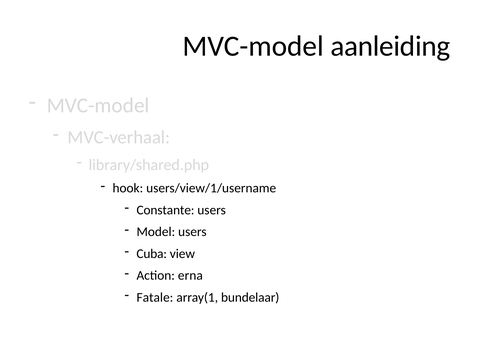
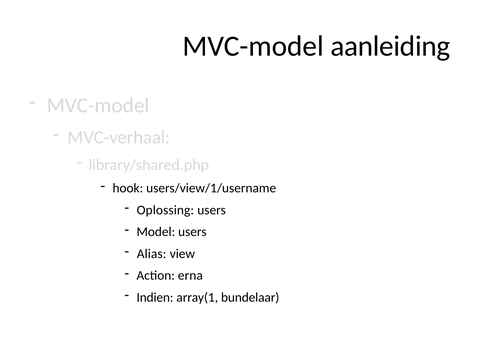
Constante: Constante -> Oplossing (165, 210)
Cuba: Cuba -> Alias (152, 254)
Fatale: Fatale -> Indien (155, 298)
